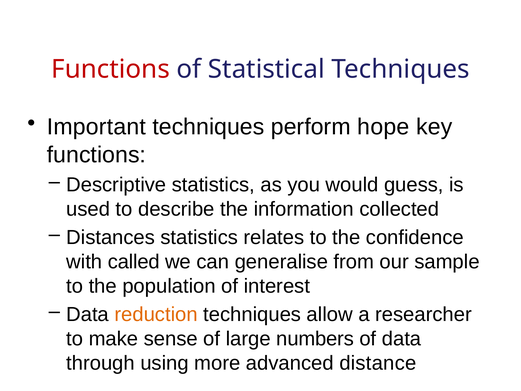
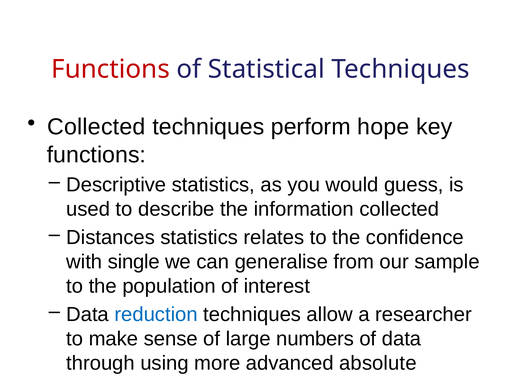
Important: Important -> Collected (96, 127)
called: called -> single (134, 262)
reduction colour: orange -> blue (156, 314)
distance: distance -> absolute (378, 363)
